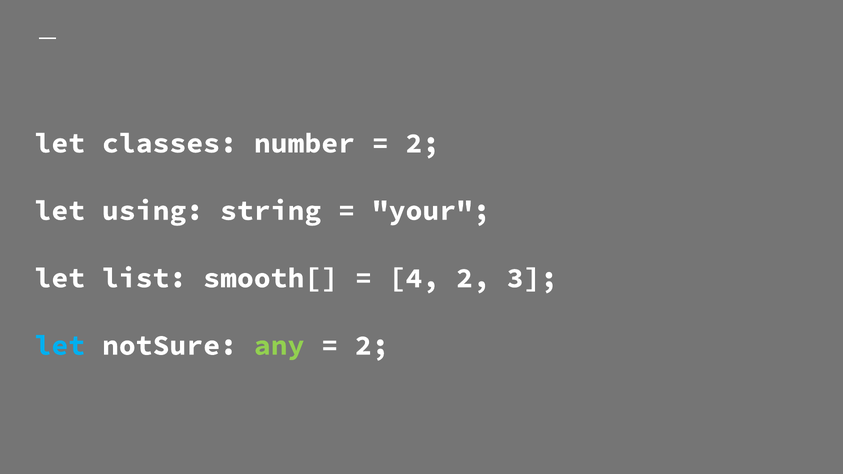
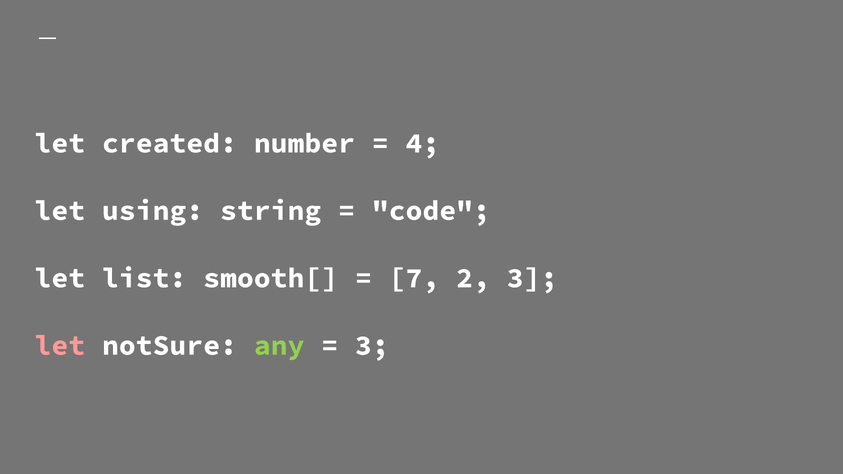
classes: classes -> created (169, 143)
2: 2 -> 4 (422, 143)
your: your -> code (431, 211)
4: 4 -> 7 (414, 278)
let colour: light blue -> pink (60, 346)
2: 2 -> 3 (372, 346)
